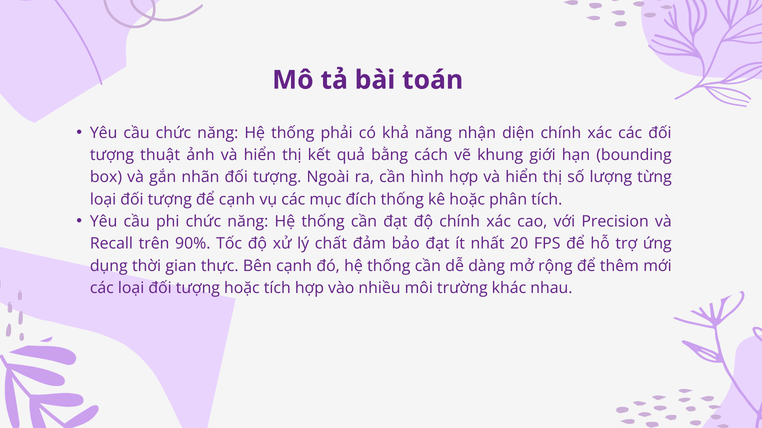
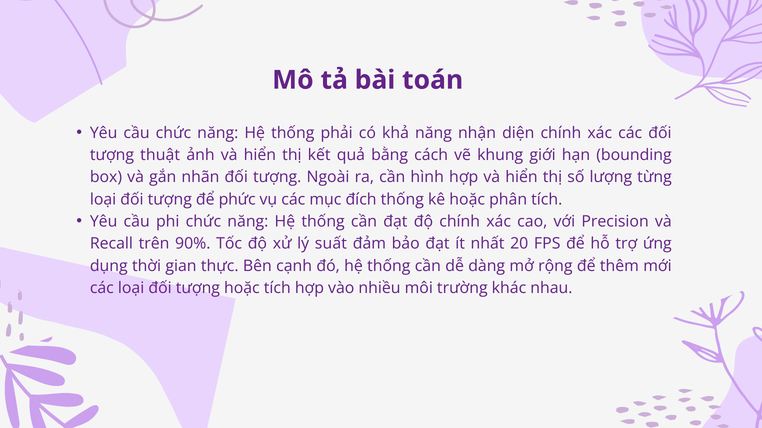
để cạnh: cạnh -> phức (237, 200)
chất: chất -> suất (331, 244)
